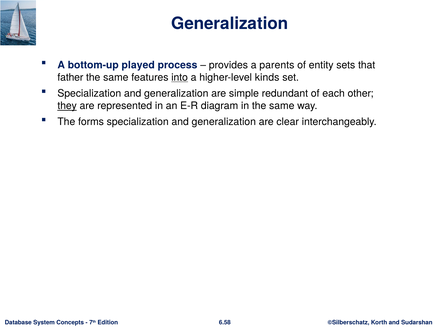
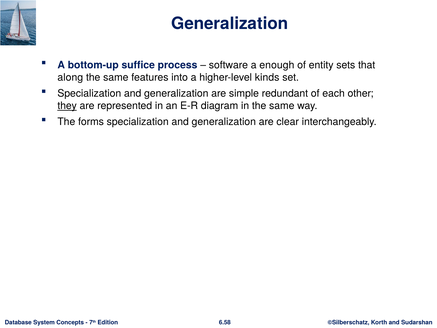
played: played -> suffice (138, 65)
provides: provides -> software (228, 65)
parents: parents -> enough (277, 65)
father: father -> along (70, 77)
into underline: present -> none (180, 77)
